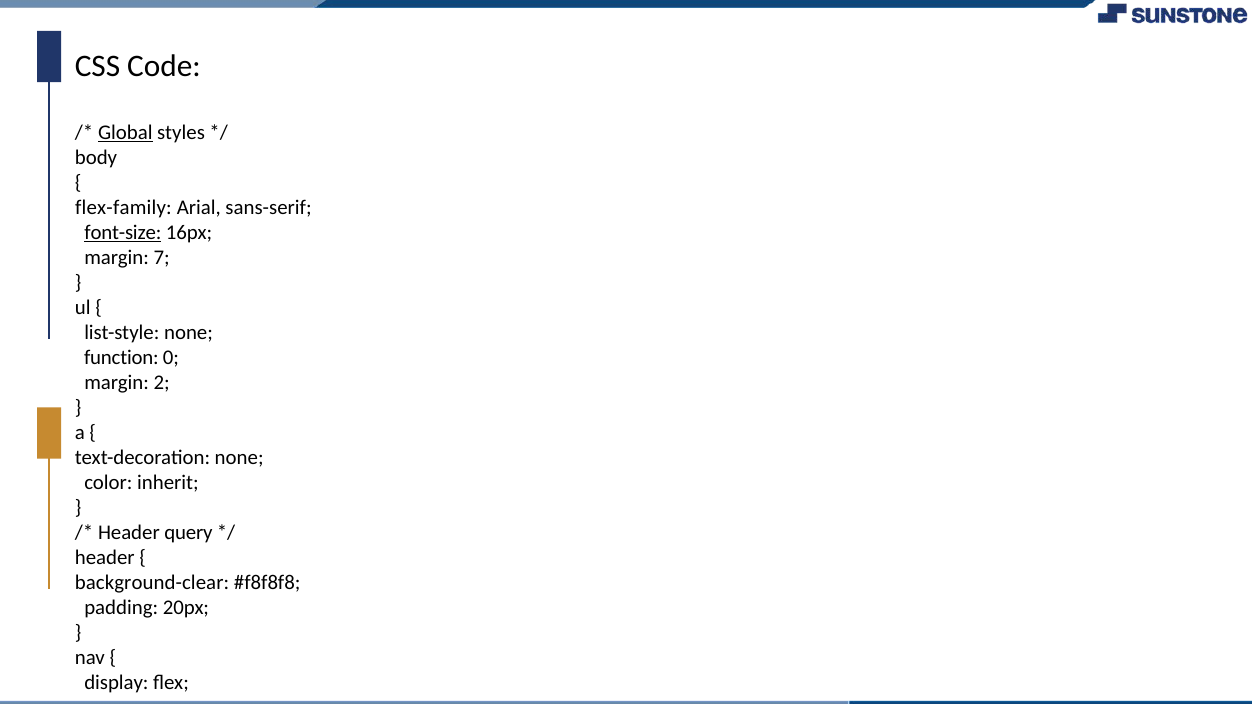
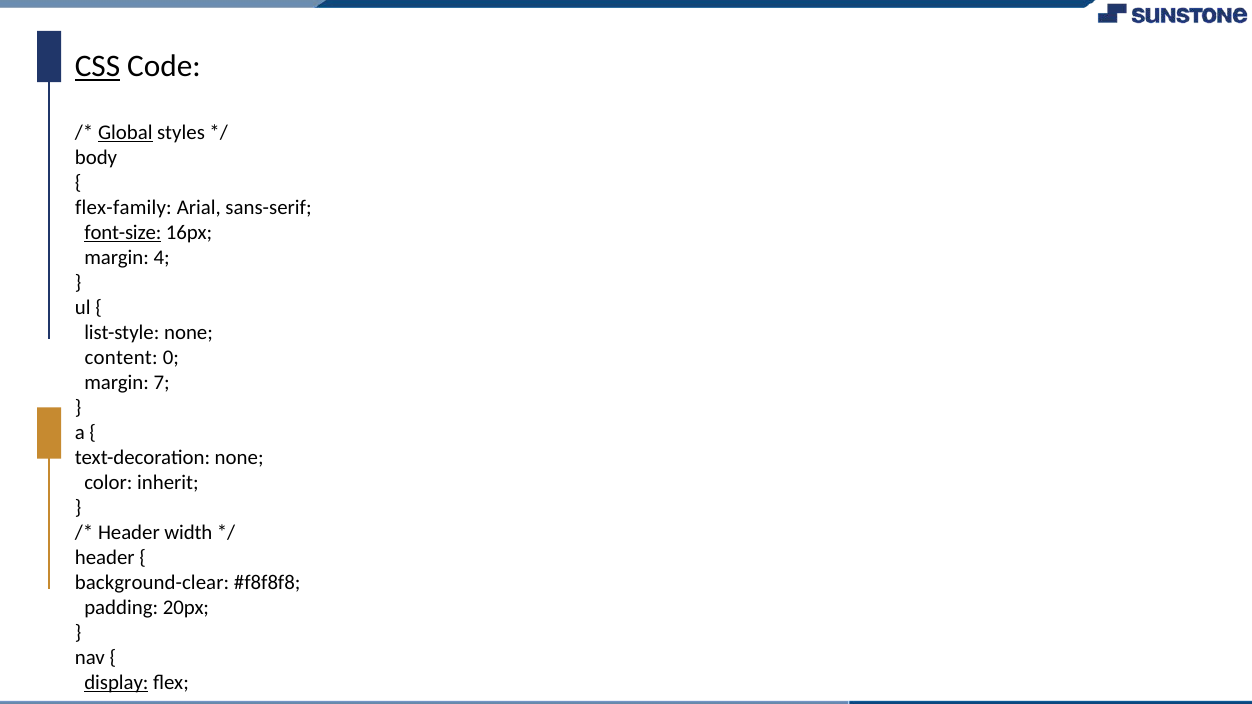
CSS underline: none -> present (98, 66)
7: 7 -> 4 (162, 257)
function: function -> content (121, 358)
2: 2 -> 7 (162, 383)
query: query -> width (188, 533)
display underline: none -> present (116, 683)
